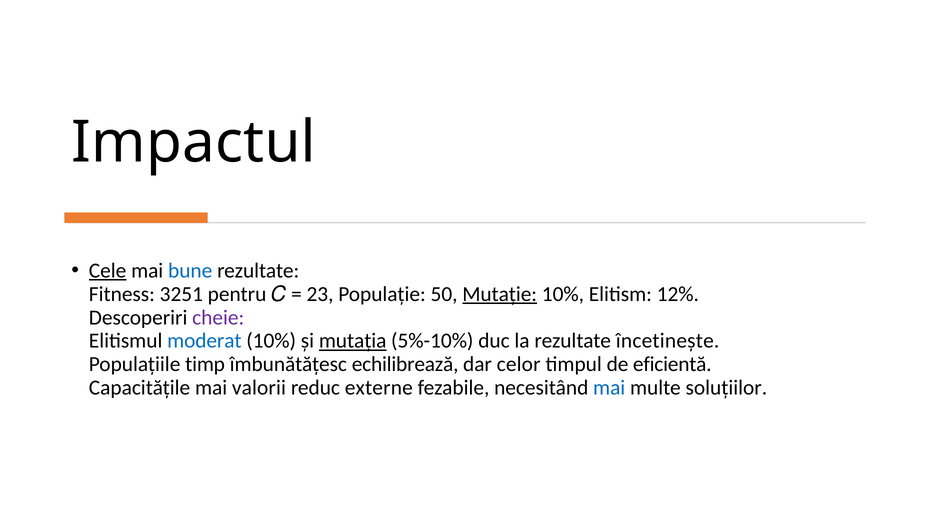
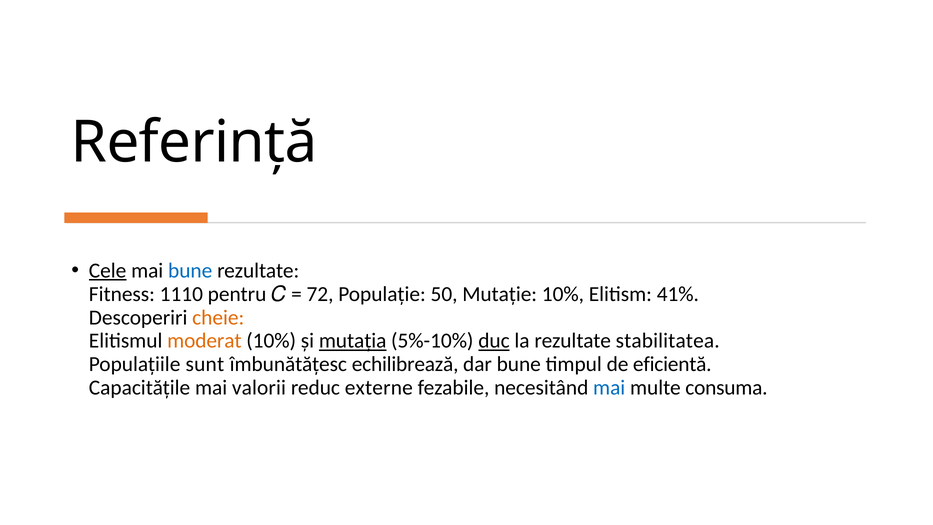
Impactul: Impactul -> Referință (194, 142)
3251: 3251 -> 1110 (181, 294)
23: 23 -> 72 (320, 294)
Mutație underline: present -> none (500, 294)
12%: 12% -> 41% (678, 294)
cheie colour: purple -> orange (218, 317)
moderat colour: blue -> orange (204, 341)
duc underline: none -> present (494, 341)
încetinește: încetinește -> stabilitatea (668, 341)
timp: timp -> sunt (205, 364)
dar celor: celor -> bune (519, 364)
soluțiilor: soluțiilor -> consuma (726, 388)
